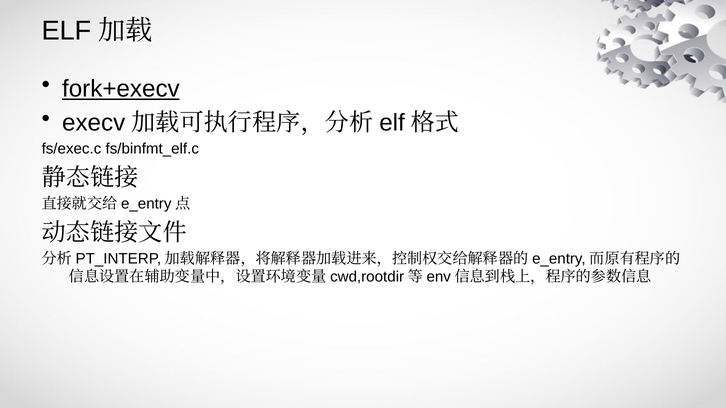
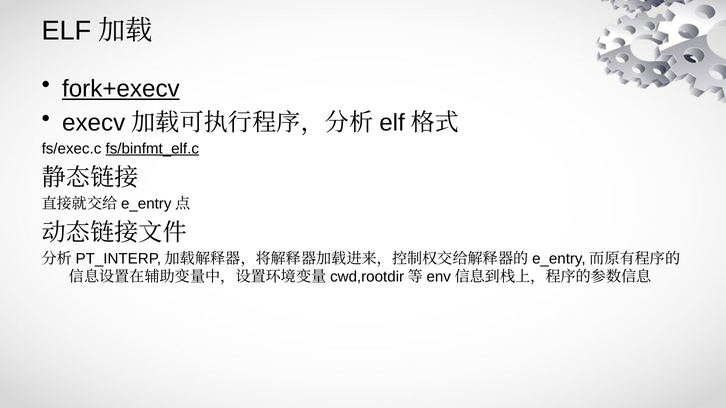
fs/binfmt_elf.c underline: none -> present (152, 149)
